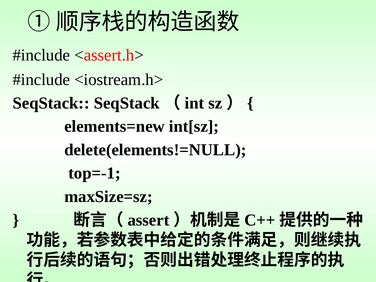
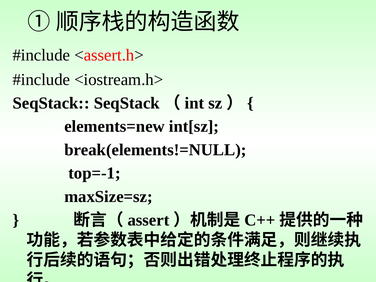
delete(elements!=NULL: delete(elements!=NULL -> break(elements!=NULL (155, 150)
